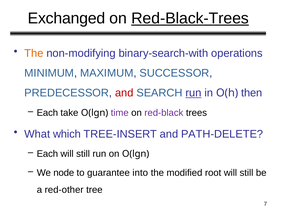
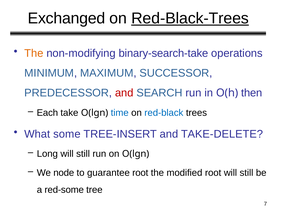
binary-search-with: binary-search-with -> binary-search-take (163, 53)
run underline: present -> none (193, 93)
time colour: purple -> blue (120, 113)
red-black colour: purple -> blue (164, 113)
which: which -> some (67, 134)
PATH-DELETE: PATH-DELETE -> TAKE-DELETE (222, 134)
Each: Each -> Long (47, 154)
guarantee into: into -> root (140, 173)
red-other: red-other -> red-some (64, 190)
